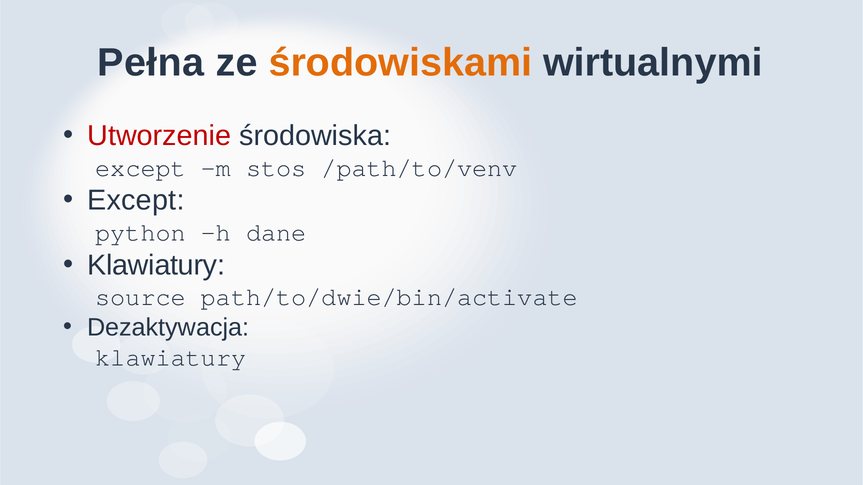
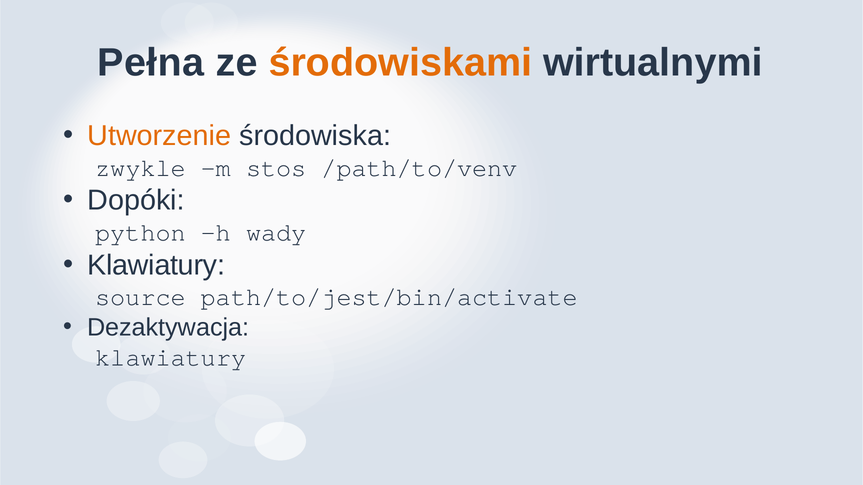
Utworzenie colour: red -> orange (159, 136)
except: except -> zwykle (141, 168)
Except: Except -> Dopóki (136, 201)
dane: dane -> wady (276, 233)
path/to/dwie/bin/activate: path/to/dwie/bin/activate -> path/to/jest/bin/activate (389, 297)
